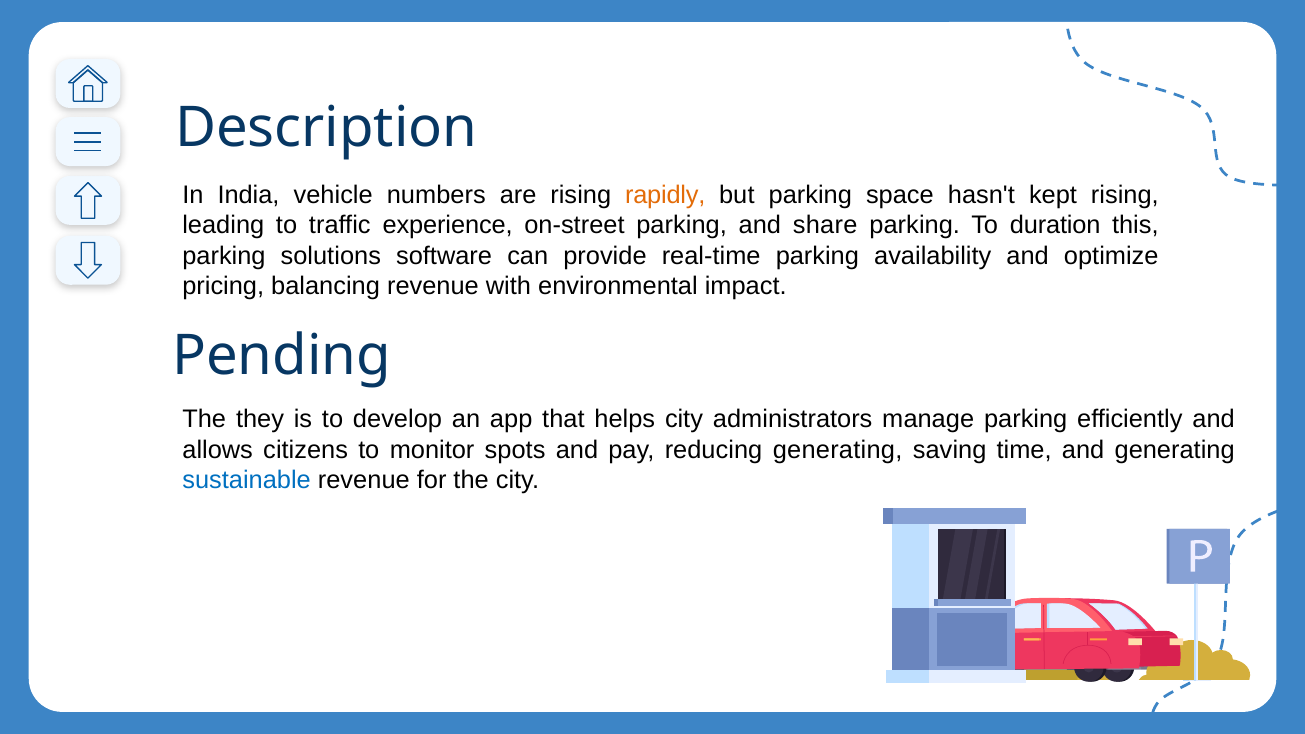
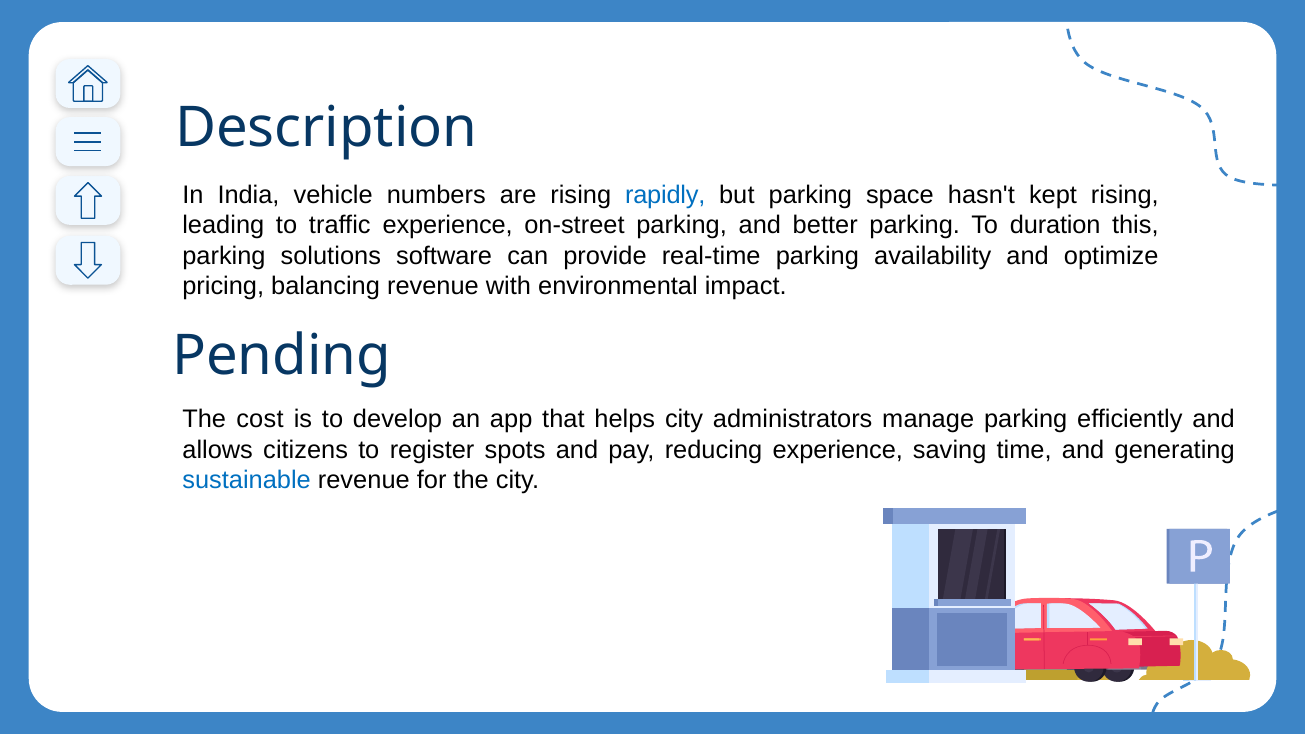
rapidly colour: orange -> blue (665, 195)
share: share -> better (825, 226)
they: they -> cost (260, 419)
monitor: monitor -> register (432, 450)
reducing generating: generating -> experience (838, 450)
